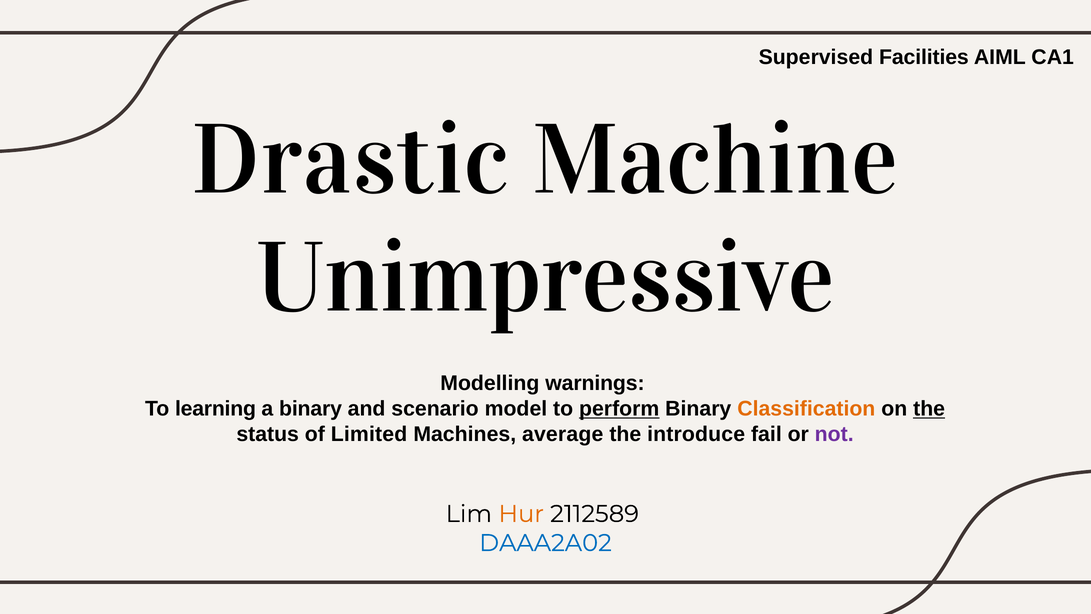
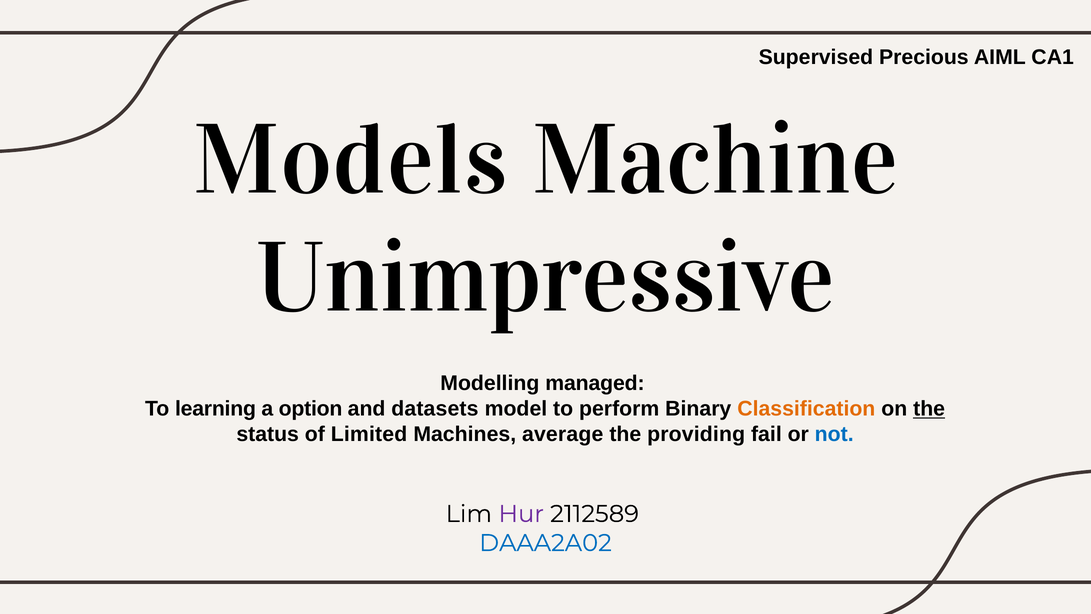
Facilities: Facilities -> Precious (924, 57)
Drastic: Drastic -> Models (350, 160)
warnings: warnings -> managed (595, 383)
a binary: binary -> option (311, 409)
scenario: scenario -> datasets (435, 409)
perform underline: present -> none (619, 409)
introduce: introduce -> providing (696, 434)
not colour: purple -> blue (834, 434)
Hur colour: orange -> purple (521, 514)
